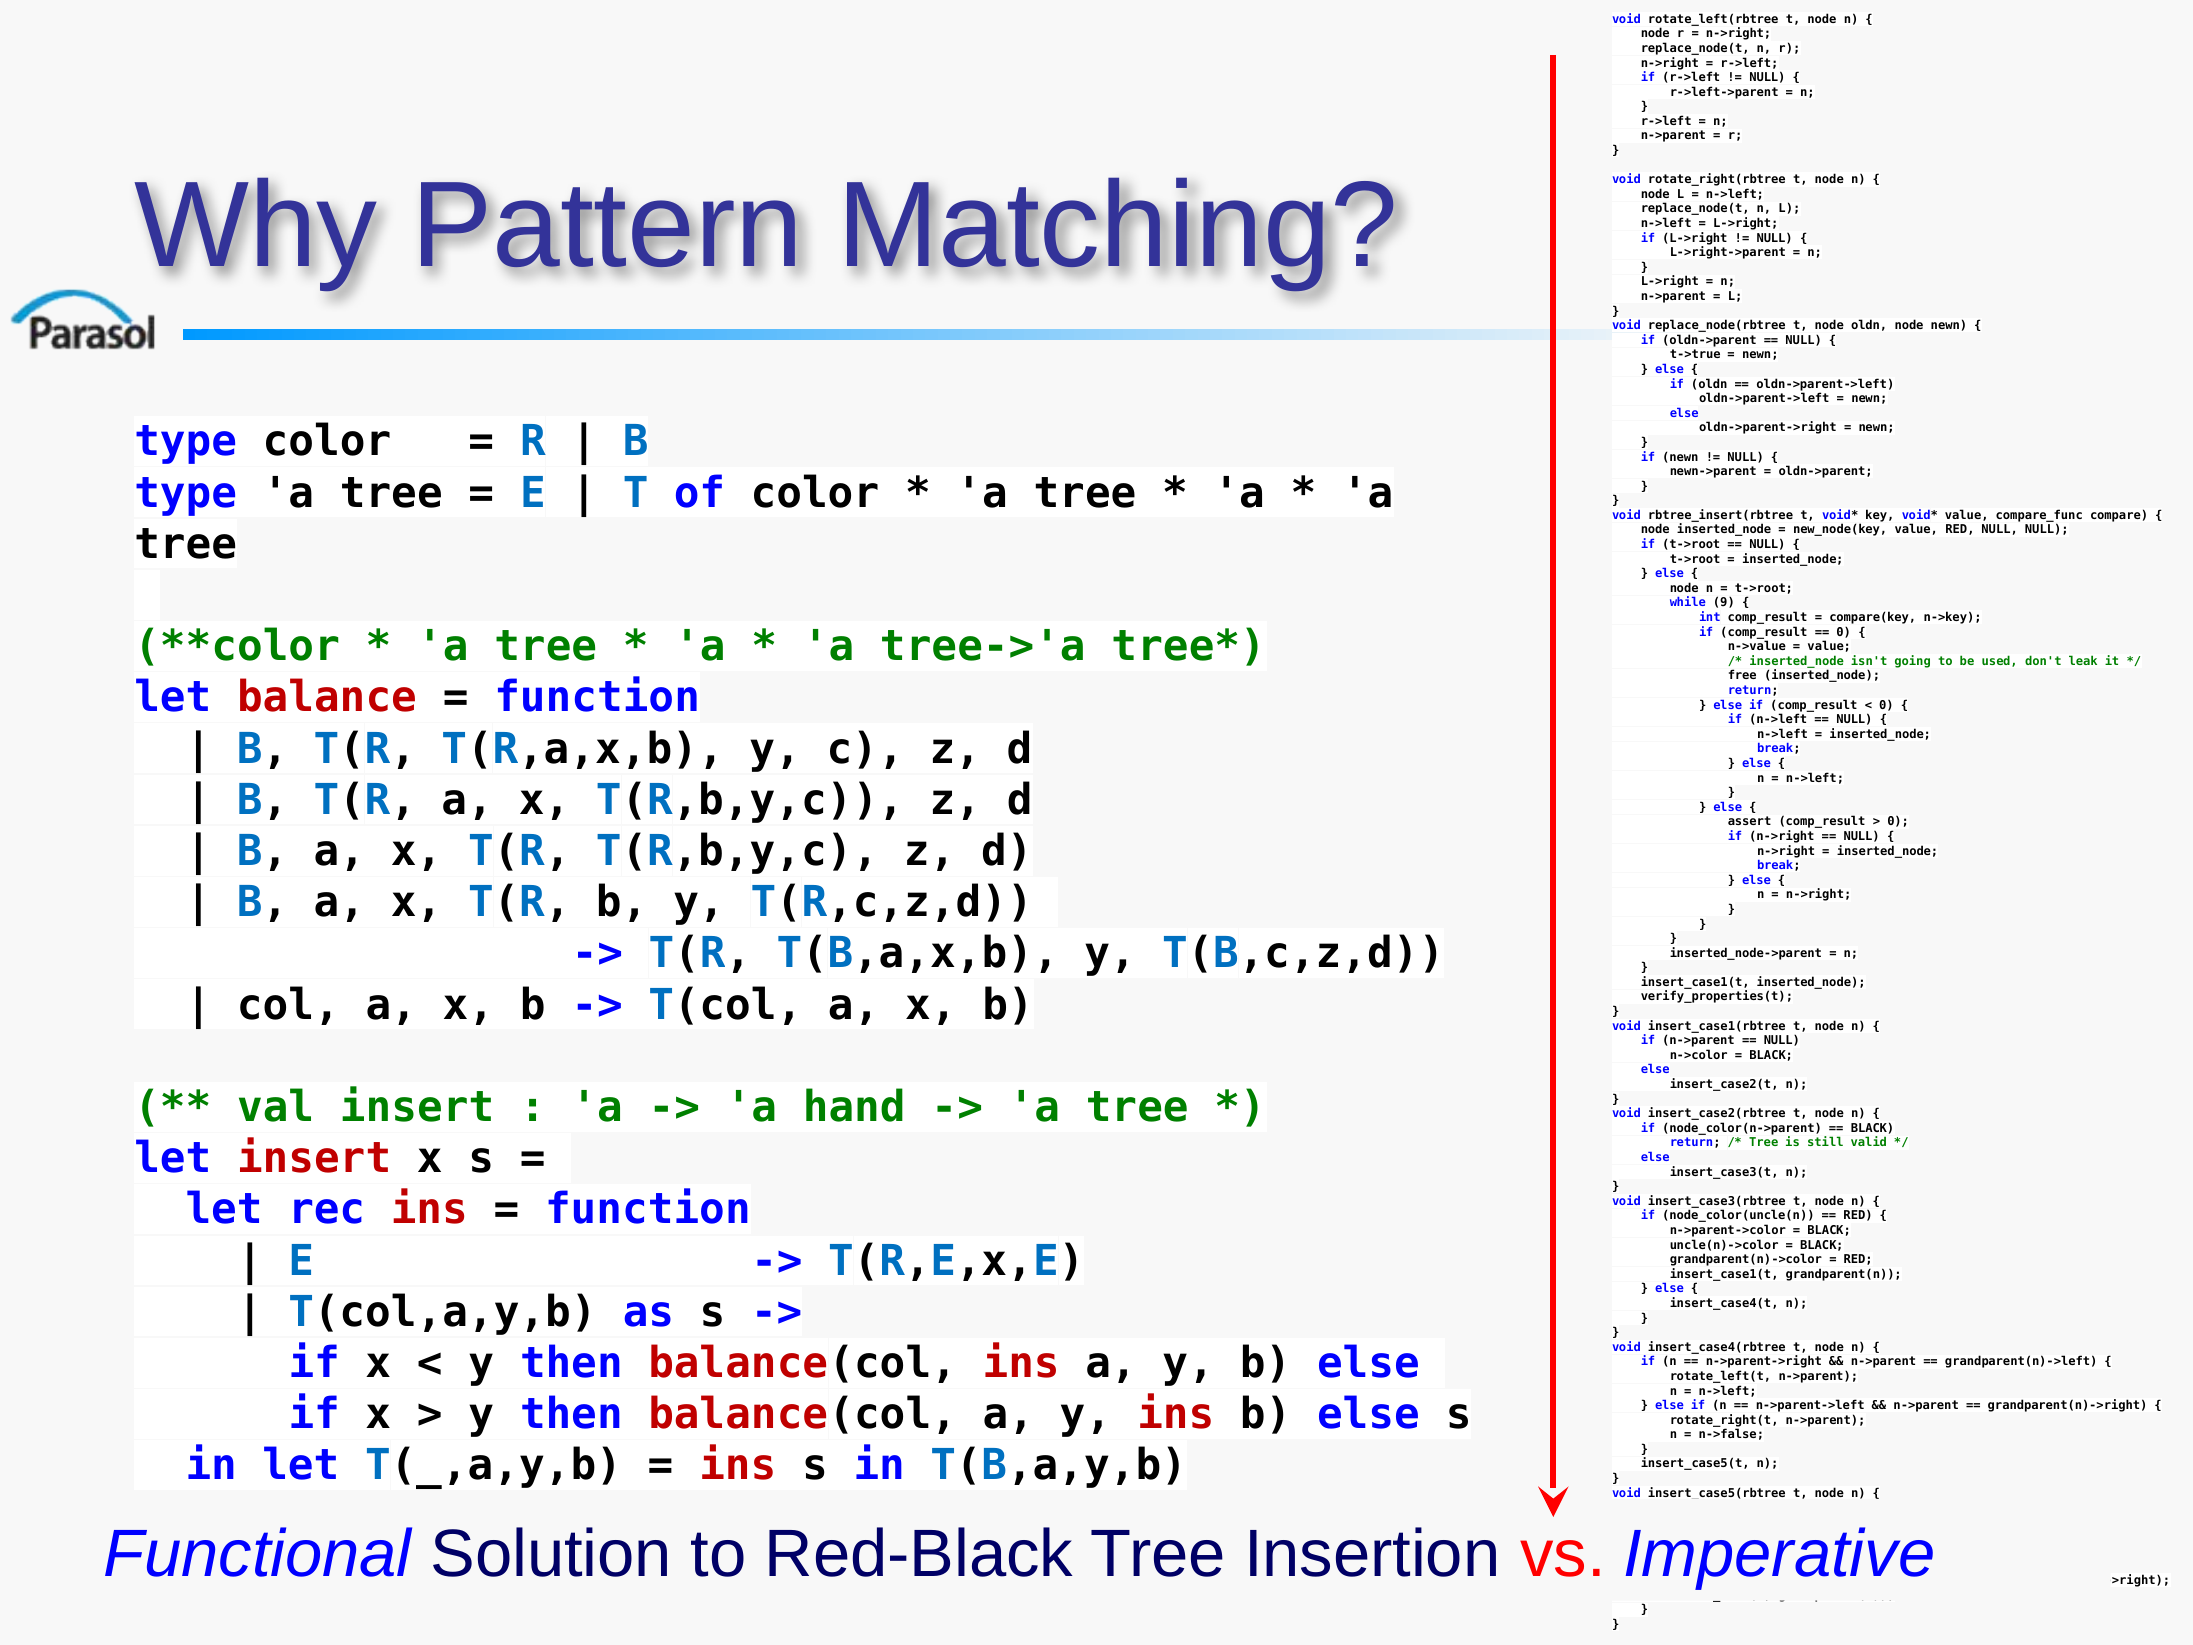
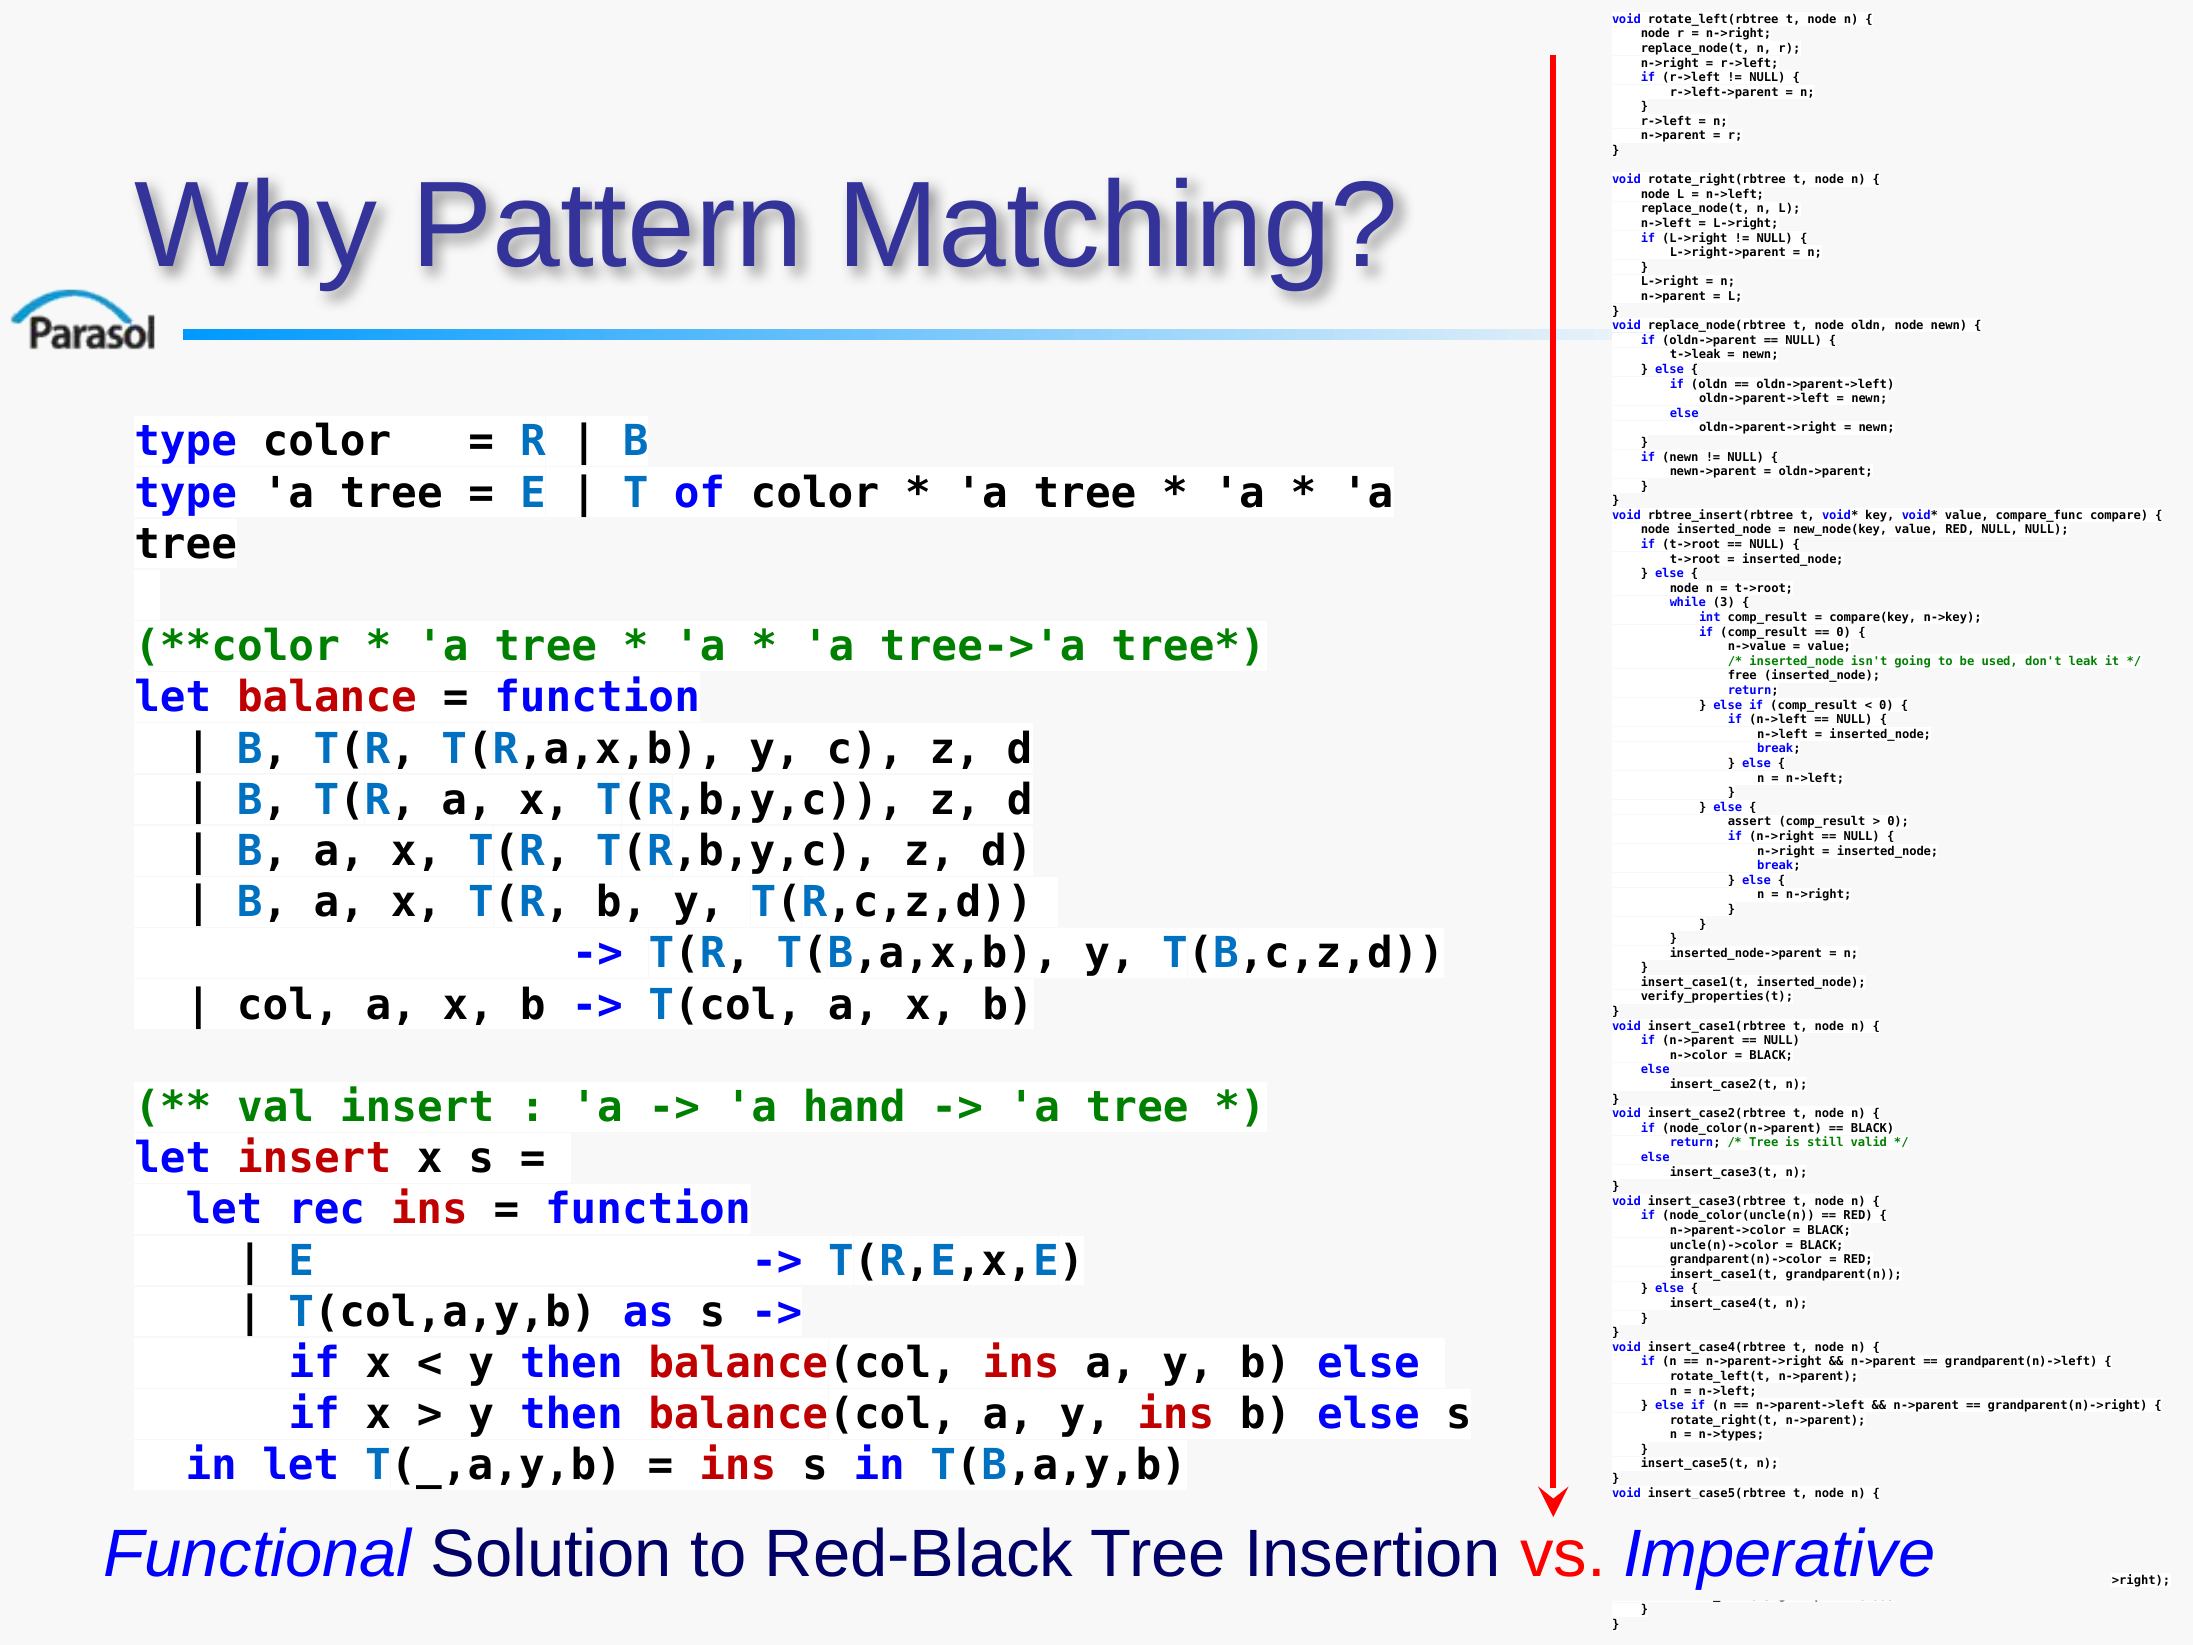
t->true: t->true -> t->leak (1695, 355)
9: 9 -> 3 (1724, 603)
n->false: n->false -> n->types (1731, 1435)
